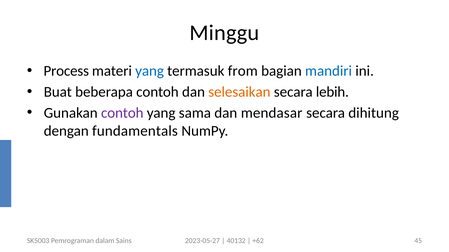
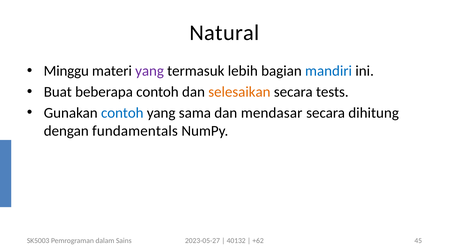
Minggu: Minggu -> Natural (224, 33)
Process: Process -> Minggu (66, 71)
yang colour: blue -> purple (150, 71)
from: from -> lebih (243, 71)
lebih: lebih -> tests (332, 92)
contoh colour: purple -> blue (122, 113)
